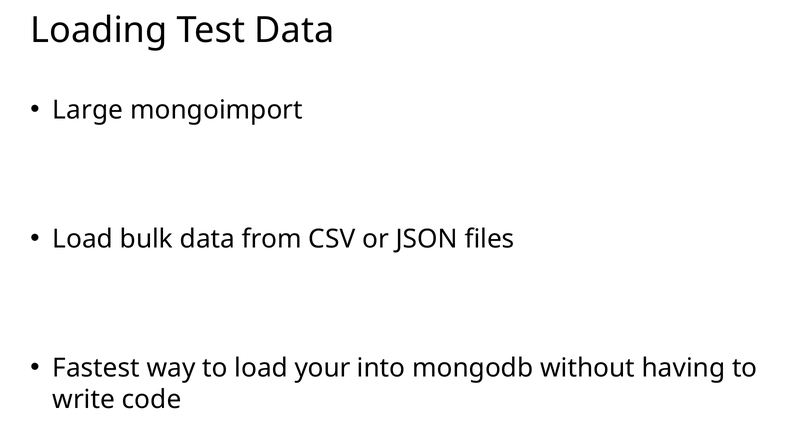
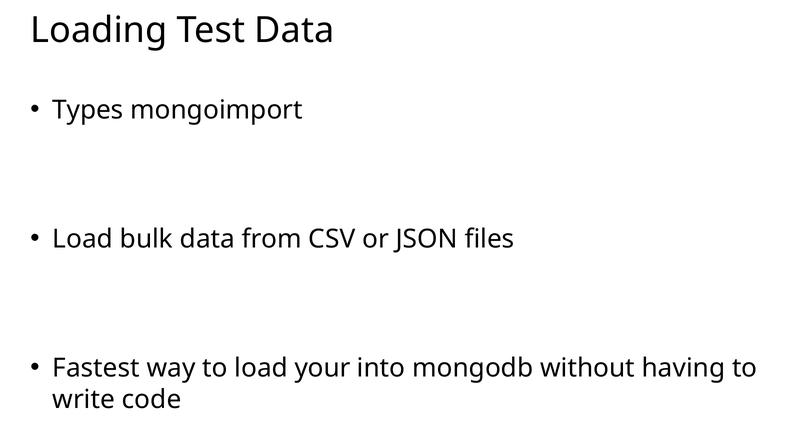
Large: Large -> Types (88, 110)
